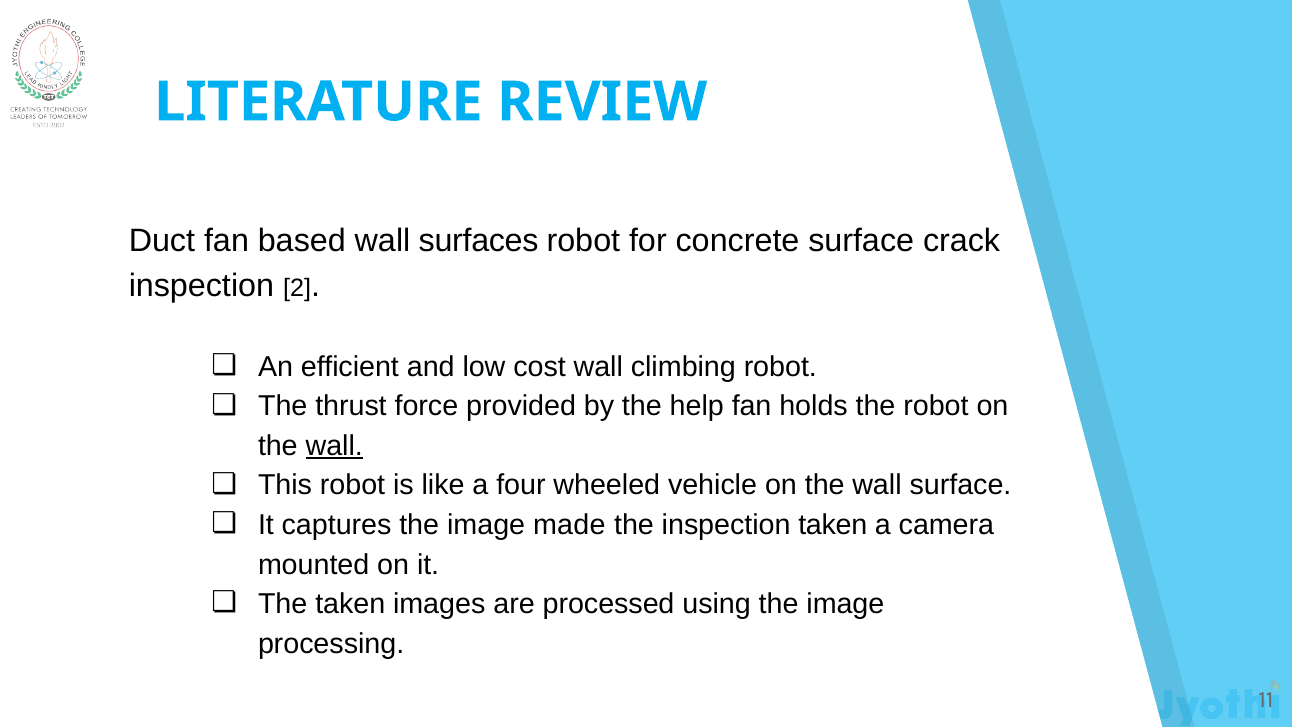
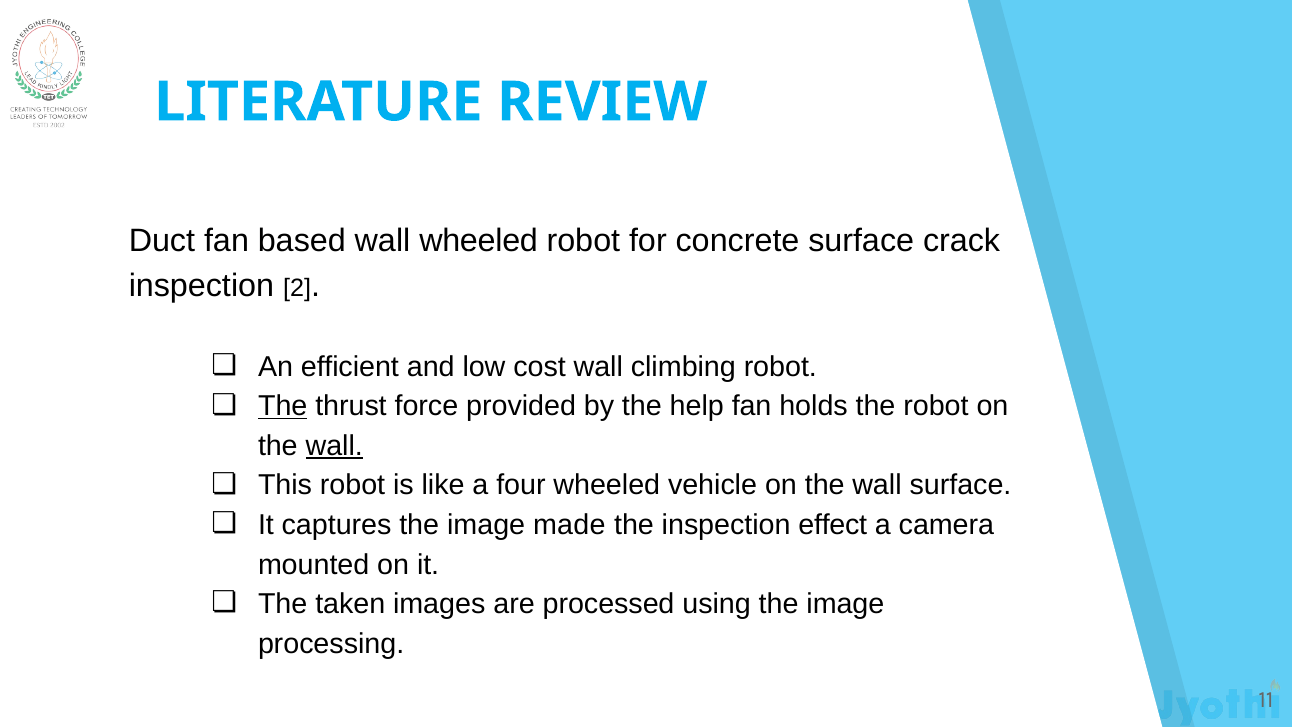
wall surfaces: surfaces -> wheeled (479, 241)
The underline: none -> present (283, 406)
inspection taken: taken -> effect (833, 525)
